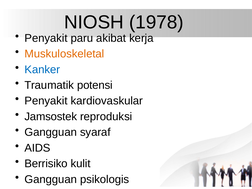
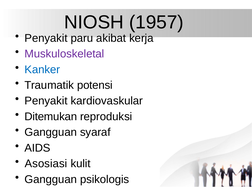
1978: 1978 -> 1957 (156, 22)
Muskuloskeletal colour: orange -> purple (64, 54)
Jamsostek: Jamsostek -> Ditemukan (51, 117)
Berrisiko: Berrisiko -> Asosiasi (46, 164)
